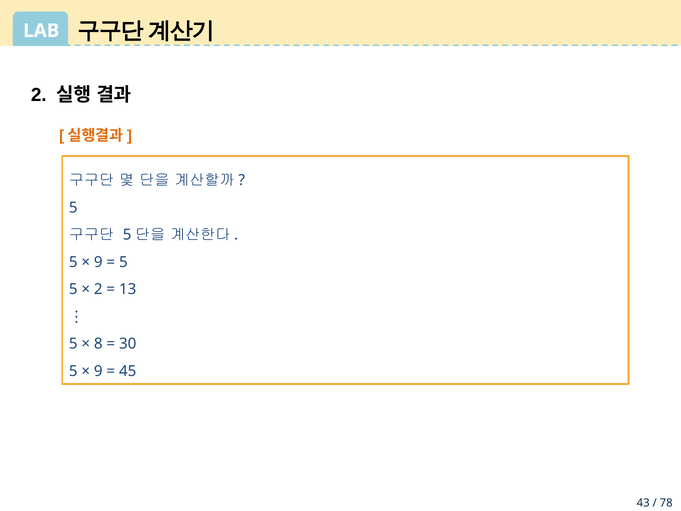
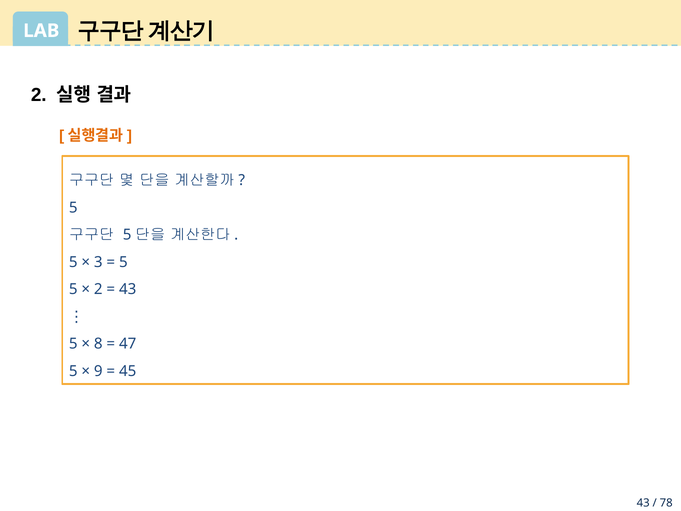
9: 9 -> 3 (98, 262)
13: 13 -> 43 (128, 289)
30: 30 -> 47 (128, 344)
